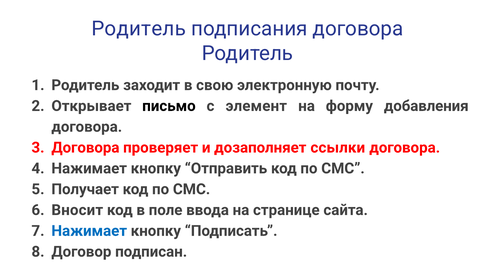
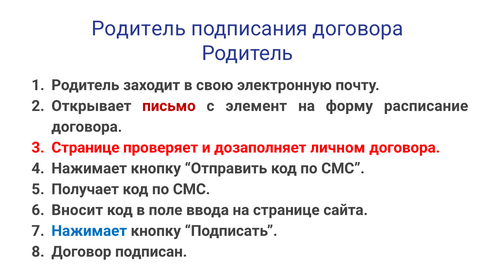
письмо colour: black -> red (169, 106)
добавления: добавления -> расписание (426, 106)
Договора: Договора -> Странице (85, 148)
ссылки: ссылки -> личном (338, 148)
